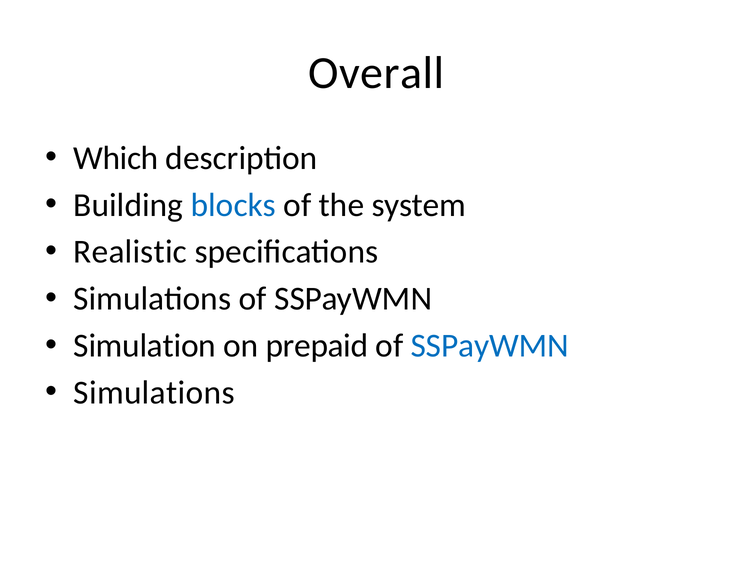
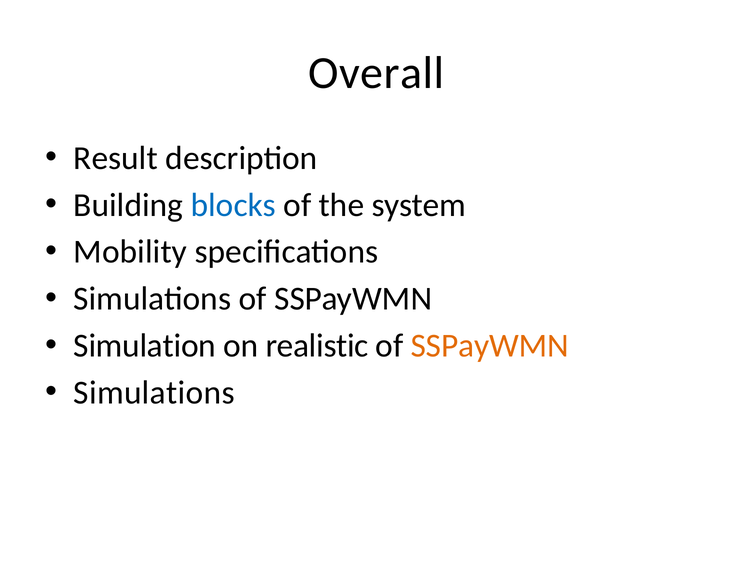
Which: Which -> Result (116, 158)
Realistic: Realistic -> Mobility (130, 252)
prepaid: prepaid -> realistic (317, 346)
SSPayWMN colour: blue -> orange (490, 346)
